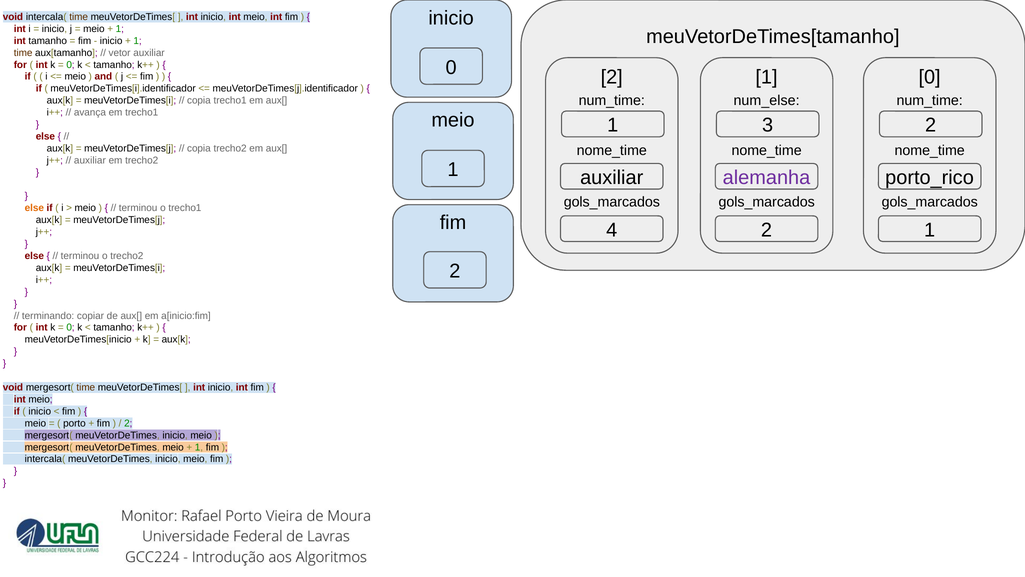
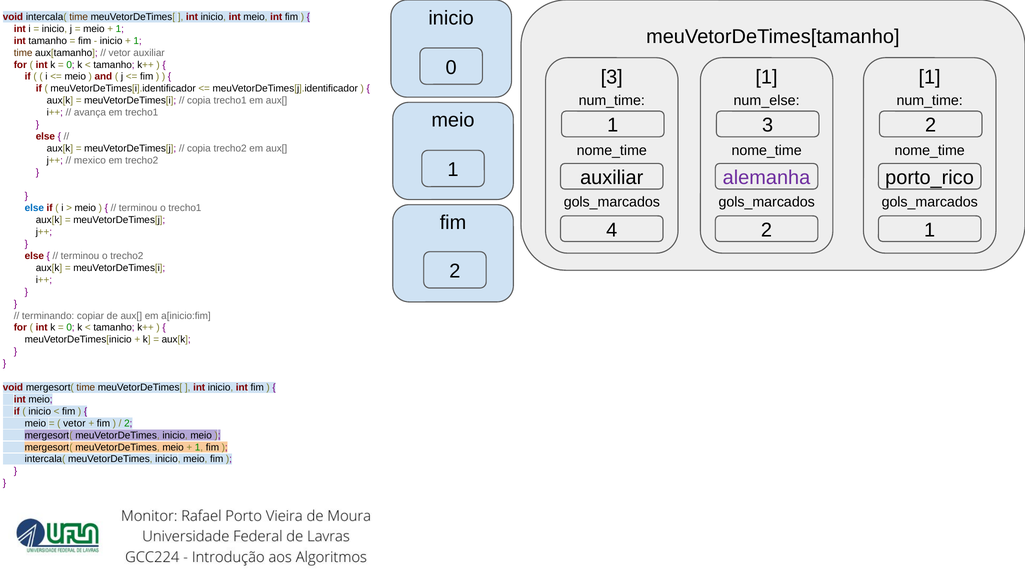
2: 2 -> 3 (612, 77)
0: 0 -> 1 (930, 77)
auxiliar: auxiliar -> mexico (90, 160)
else colour: orange -> blue (34, 208)
porto: porto -> vetor (74, 423)
